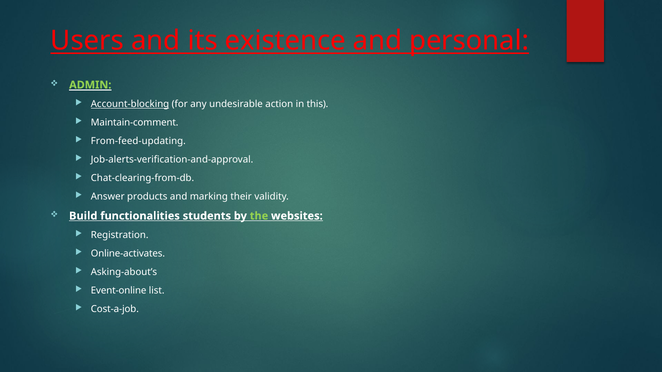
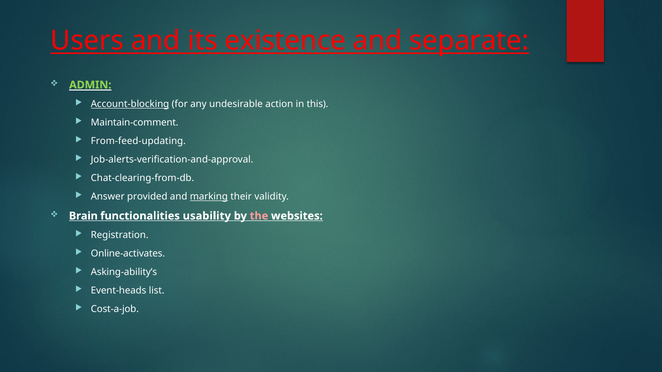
personal: personal -> separate (469, 41)
products: products -> provided (147, 197)
marking underline: none -> present (209, 197)
Build: Build -> Brain (83, 216)
students: students -> usability (207, 216)
the colour: light green -> pink (259, 216)
Asking-about’s: Asking-about’s -> Asking-ability’s (124, 272)
Event-online: Event-online -> Event-heads (119, 291)
